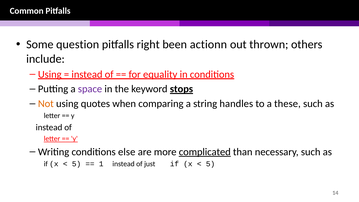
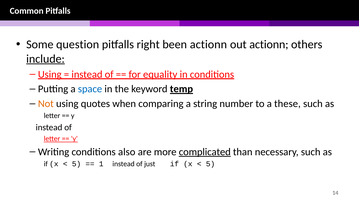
out thrown: thrown -> actionn (269, 44)
include underline: none -> present (45, 59)
space colour: purple -> blue (90, 89)
stops: stops -> temp (181, 89)
handles: handles -> number (236, 104)
else: else -> also (127, 152)
